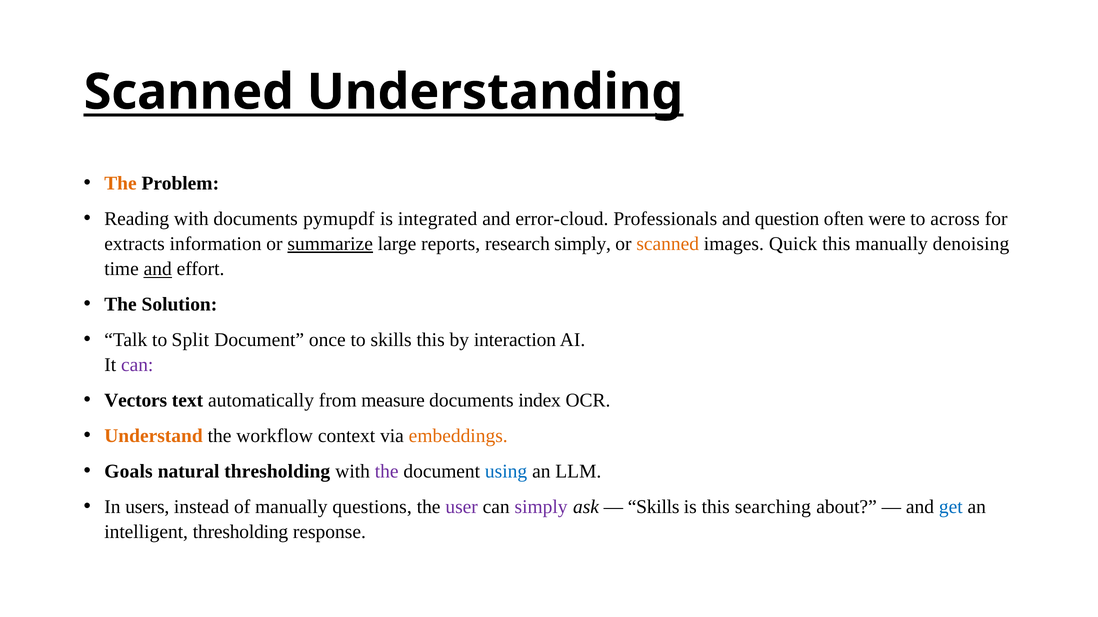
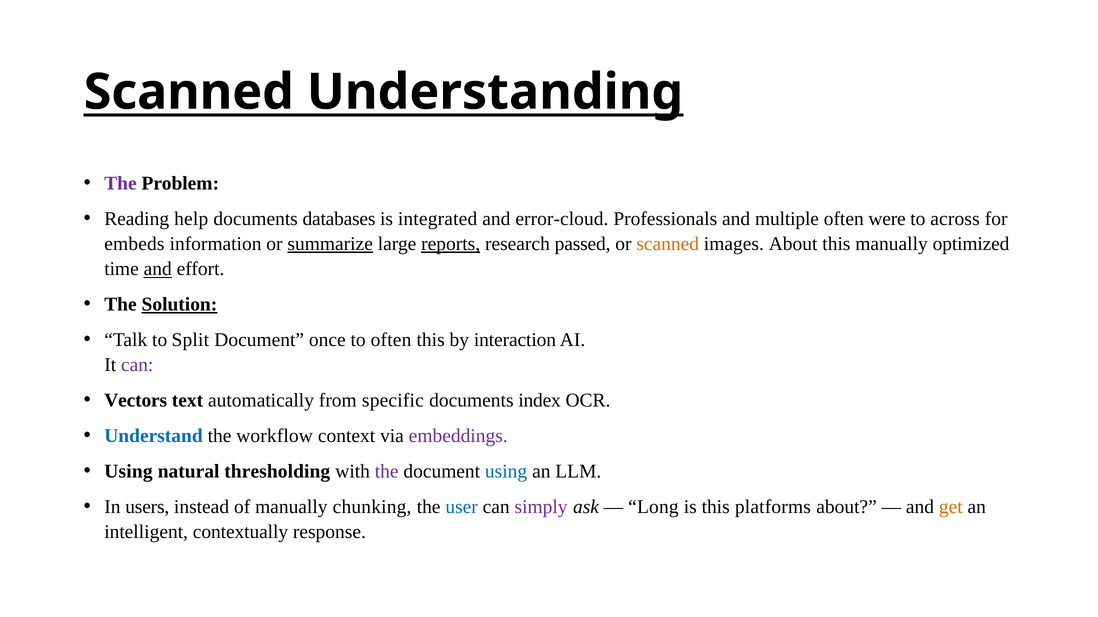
The colour: orange -> purple (120, 183)
Reading with: with -> help (191, 219)
pymupdf: pymupdf -> databases (339, 219)
question: question -> multiple (787, 219)
extracts: extracts -> embeds (134, 244)
reports underline: none -> present (451, 244)
research simply: simply -> passed (583, 244)
images Quick: Quick -> About (793, 244)
denoising: denoising -> optimized (971, 244)
Solution underline: none -> present (179, 305)
to skills: skills -> often (391, 340)
measure: measure -> specific (393, 401)
Understand colour: orange -> blue (154, 436)
embeddings colour: orange -> purple (458, 436)
Goals: Goals -> Using (129, 472)
questions: questions -> chunking (372, 507)
user colour: purple -> blue (462, 507)
Skills: Skills -> Long (653, 507)
searching: searching -> platforms (773, 507)
get colour: blue -> orange (951, 507)
intelligent thresholding: thresholding -> contextually (240, 532)
